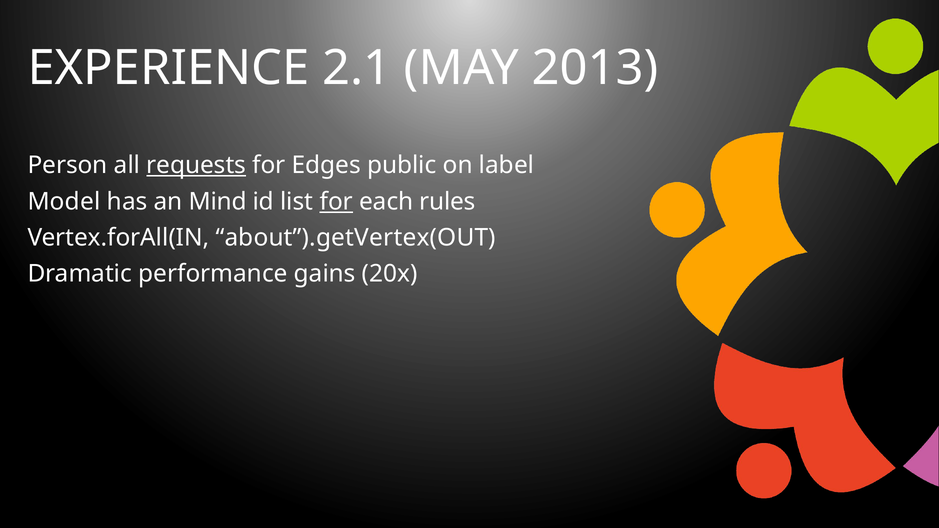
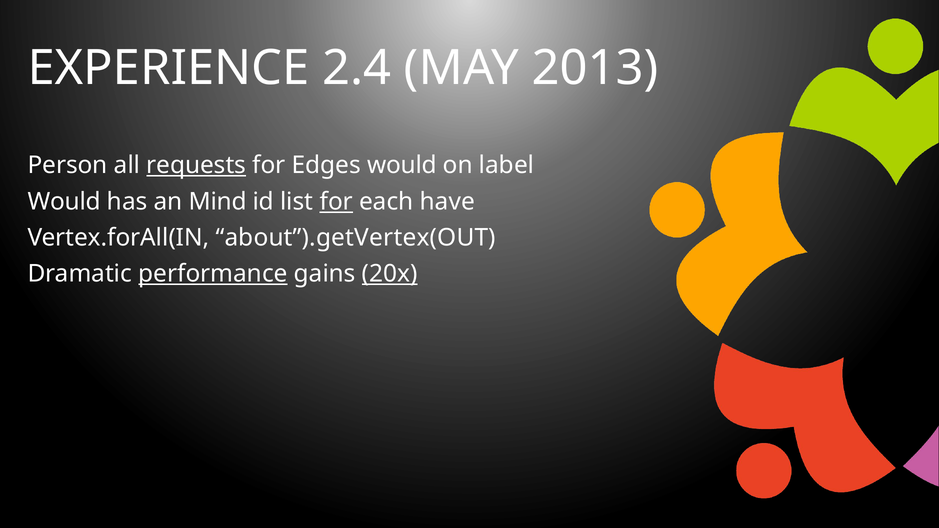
2.1: 2.1 -> 2.4 (357, 68)
Edges public: public -> would (402, 165)
Model: Model -> Would (64, 202)
rules: rules -> have (447, 202)
performance underline: none -> present (213, 274)
20x underline: none -> present (390, 274)
